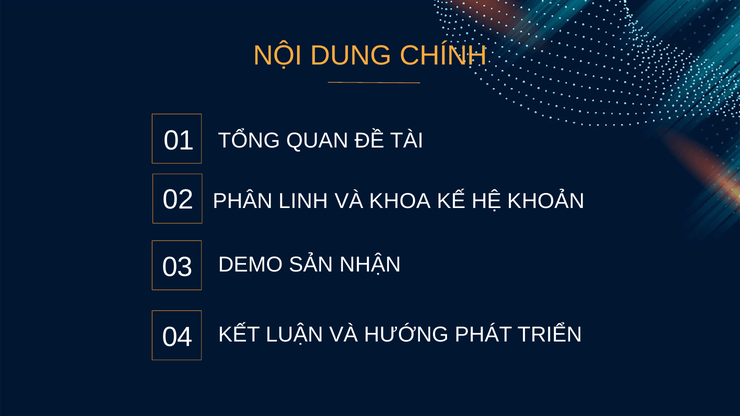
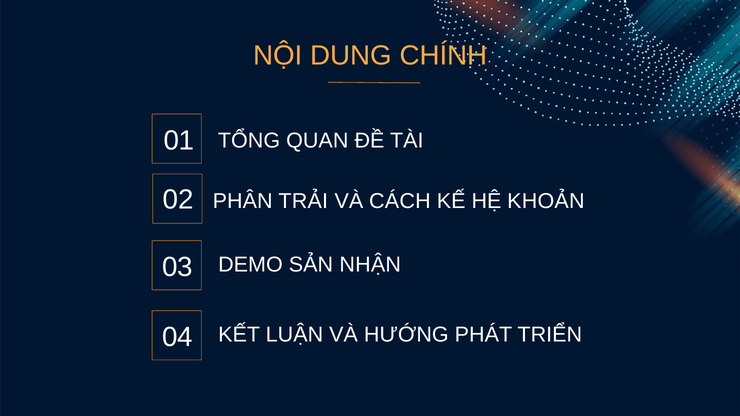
LINH: LINH -> TRẢI (303, 201)
KHOA: KHOA -> CÁCH (400, 201)
